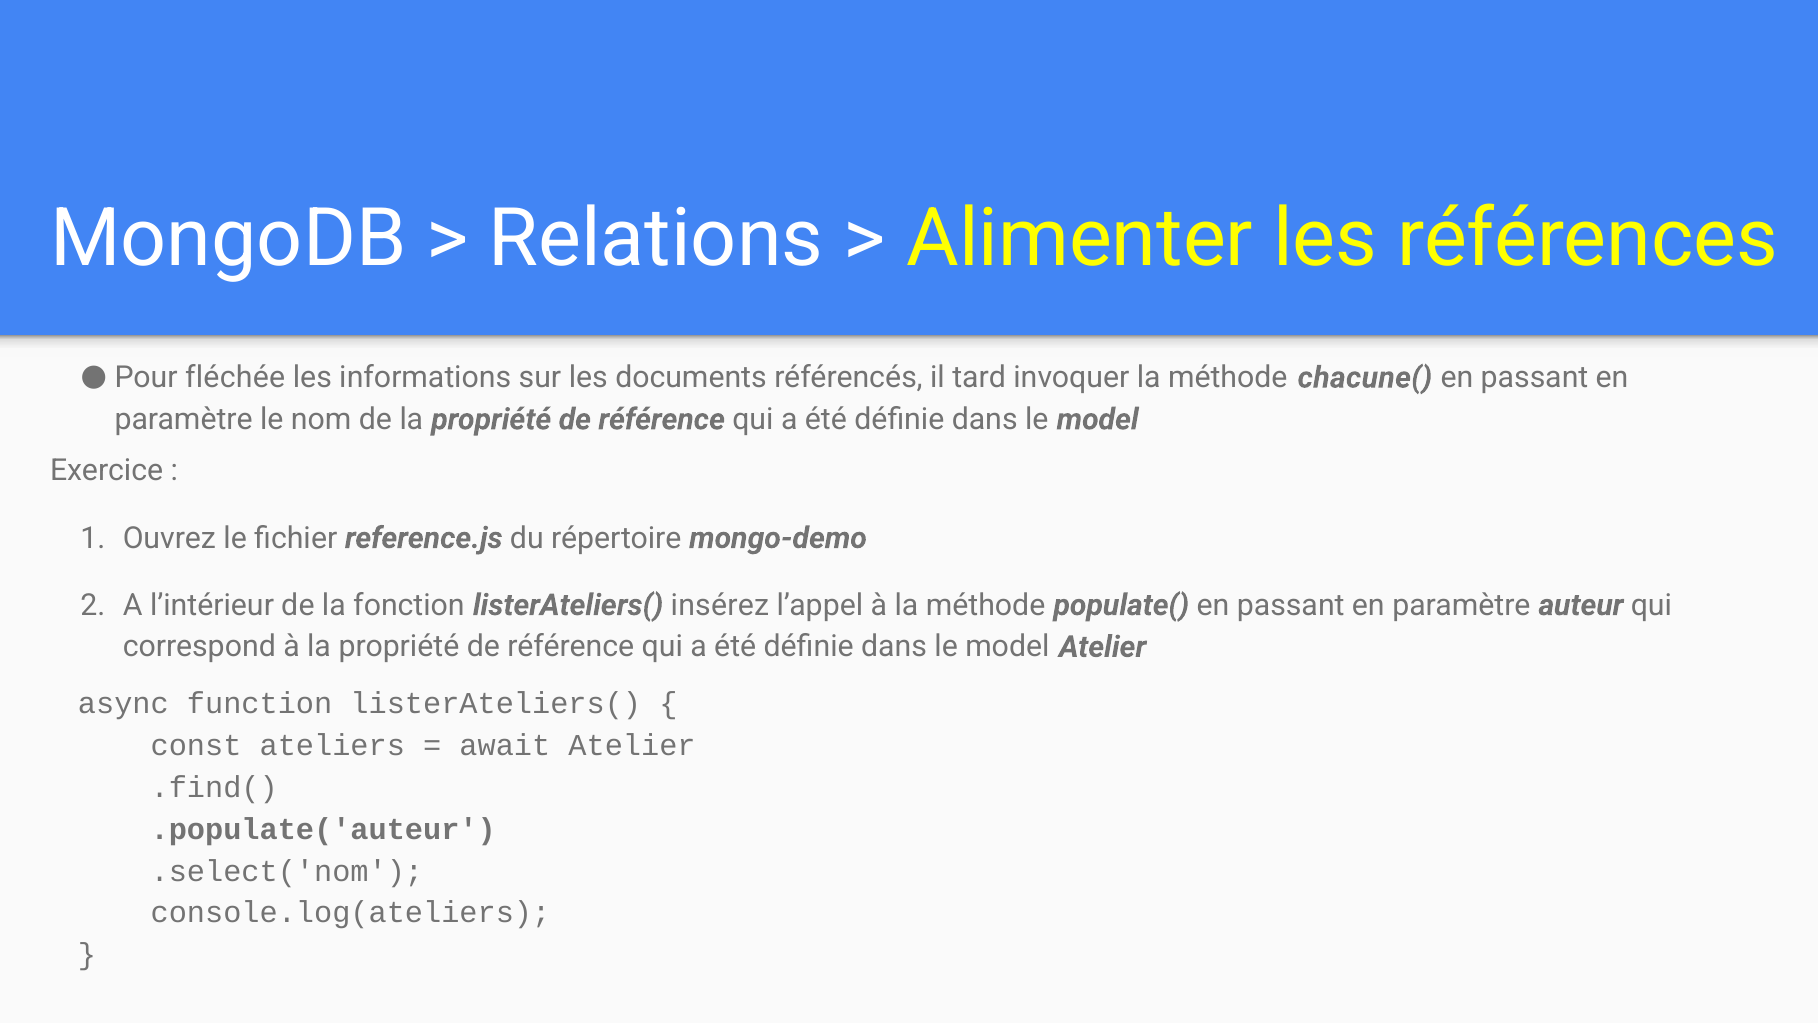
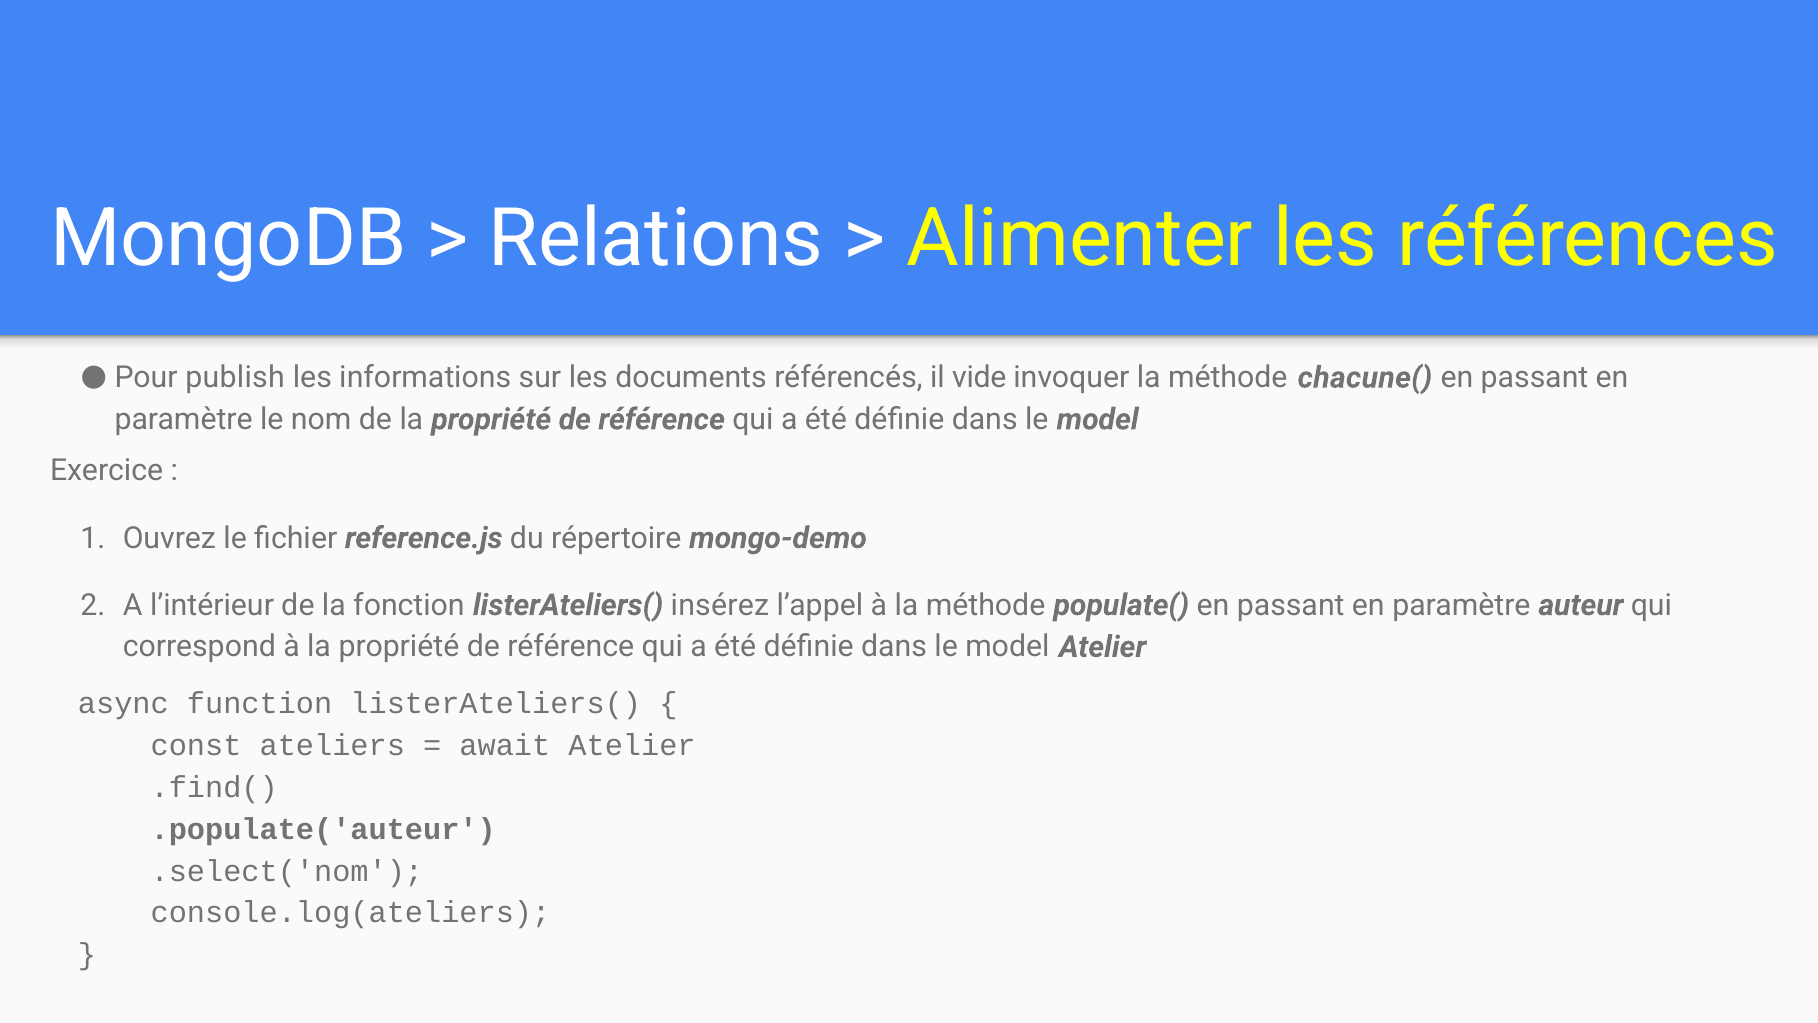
fléchée: fléchée -> publish (235, 377)
tard: tard -> vide (979, 377)
